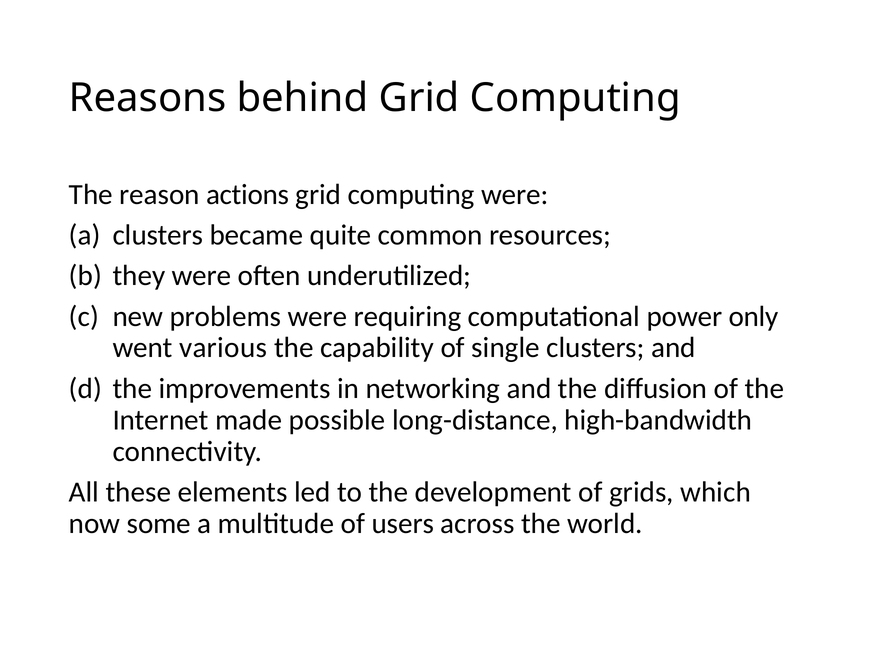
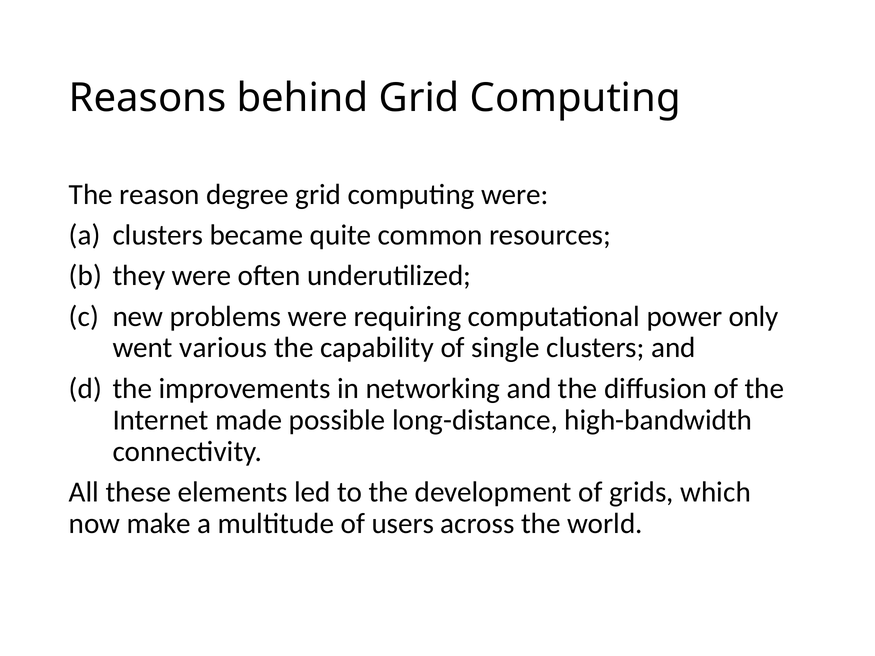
actions: actions -> degree (248, 195)
some: some -> make (159, 524)
